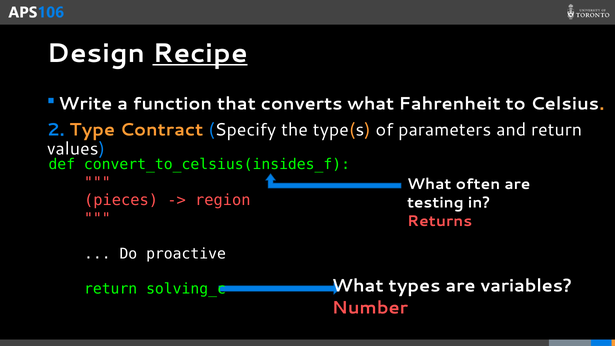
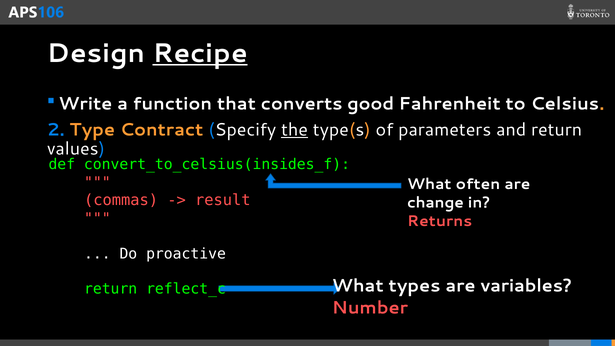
converts what: what -> good (371, 104)
the underline: none -> present (295, 130)
pieces: pieces -> commas (121, 200)
region: region -> result (223, 200)
testing: testing -> change (435, 203)
solving_c: solving_c -> reflect_c (186, 289)
